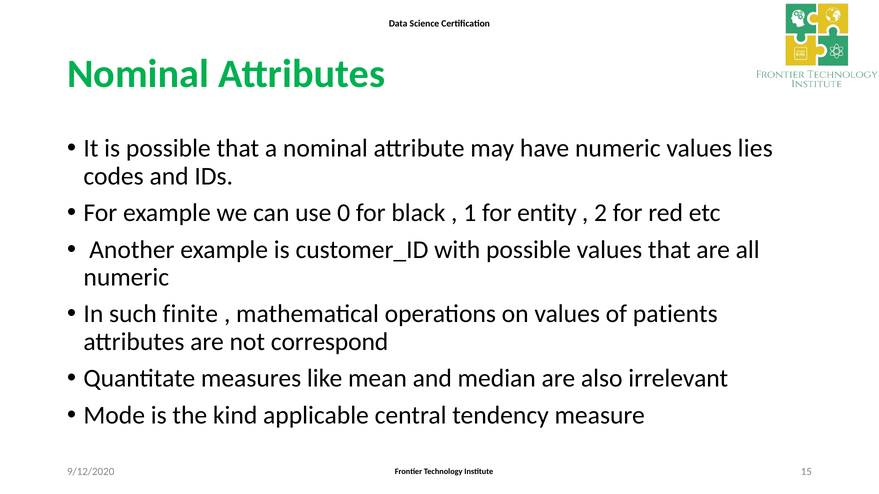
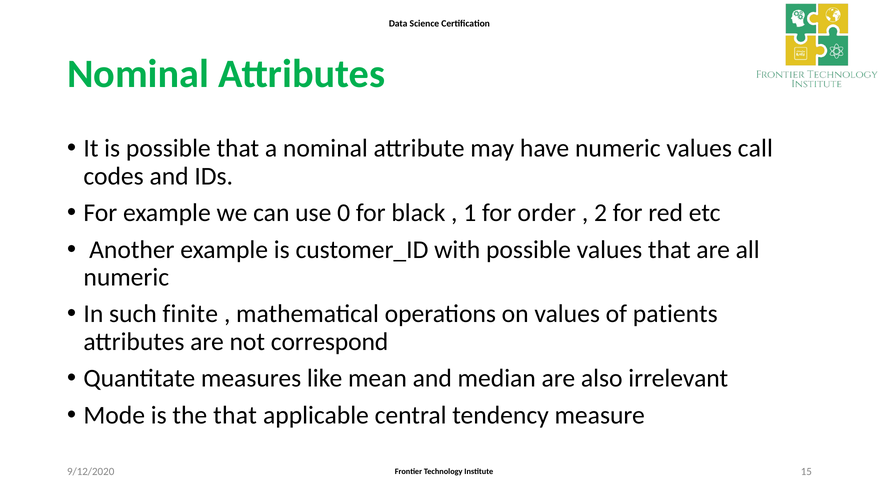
lies: lies -> call (755, 149)
entity: entity -> order (547, 213)
the kind: kind -> that (235, 416)
